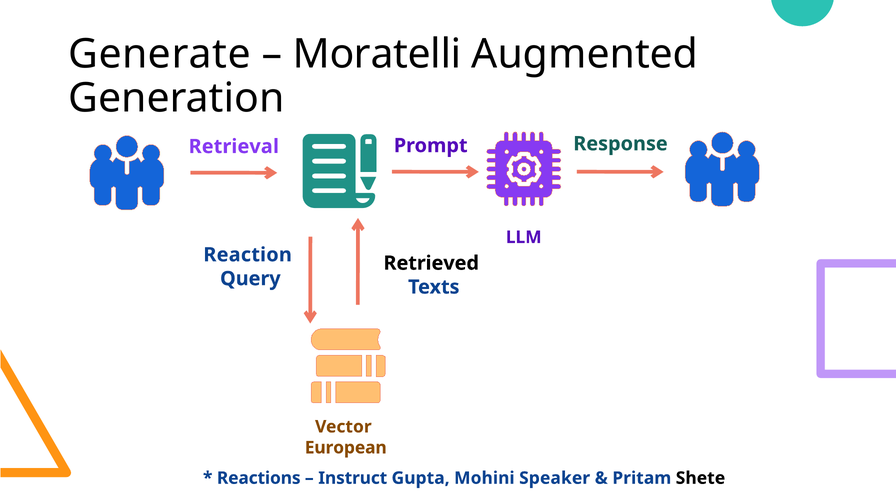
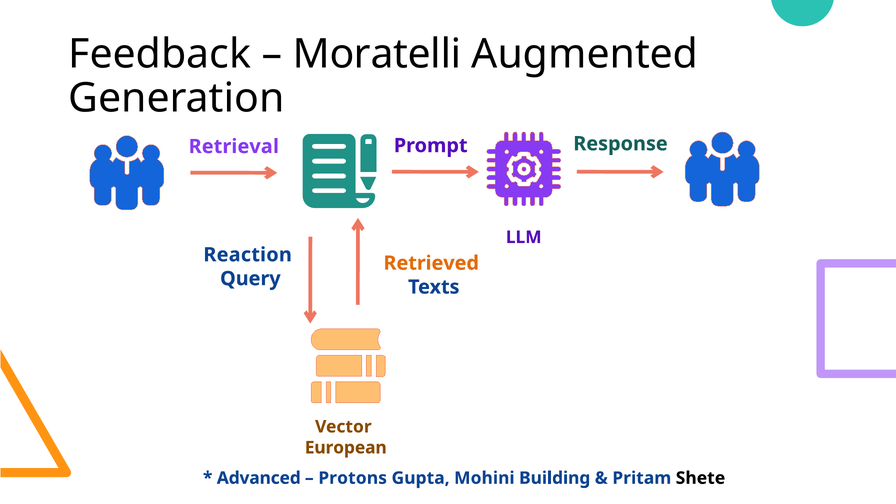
Generate: Generate -> Feedback (160, 54)
Retrieved colour: black -> orange (431, 263)
Reactions: Reactions -> Advanced (259, 478)
Instruct: Instruct -> Protons (353, 478)
Speaker: Speaker -> Building (555, 478)
